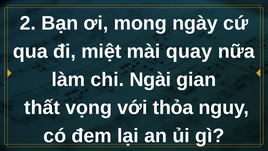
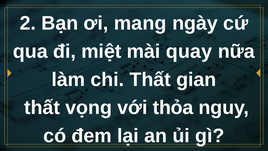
mong: mong -> mang (140, 23)
chi Ngài: Ngài -> Thất (150, 79)
